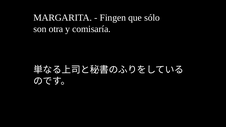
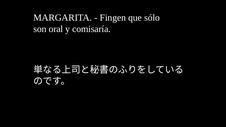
otra: otra -> oral (56, 29)
